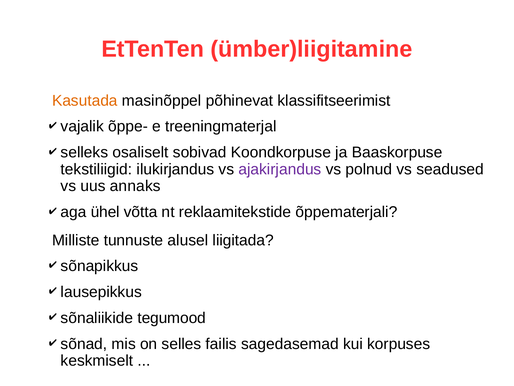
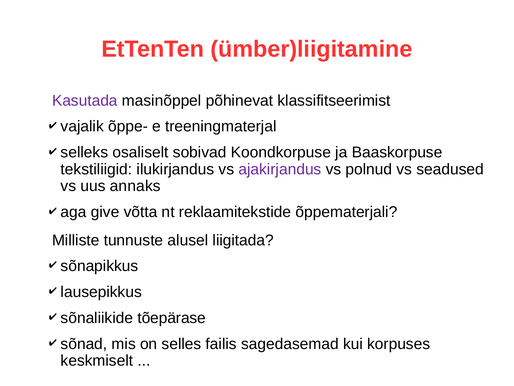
Kasutada colour: orange -> purple (85, 101)
ühel: ühel -> give (105, 212)
tegumood: tegumood -> tõepärase (172, 317)
